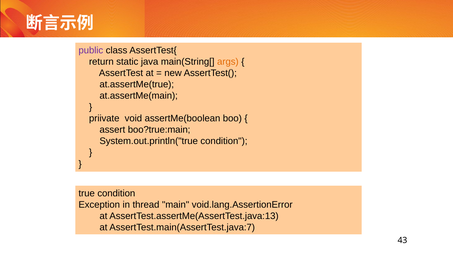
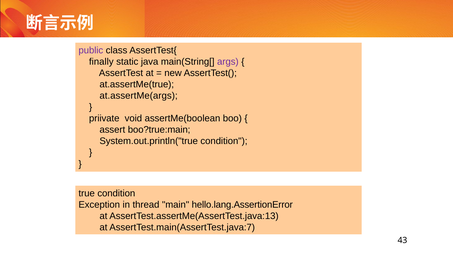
return: return -> finally (101, 62)
args colour: orange -> purple (228, 62)
at.assertMe(main: at.assertMe(main -> at.assertMe(args (139, 96)
void.lang.AssertionError: void.lang.AssertionError -> hello.lang.AssertionError (242, 205)
